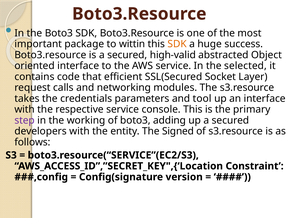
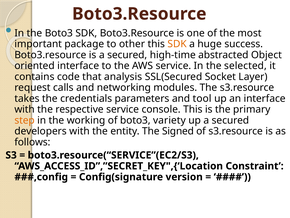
wittin: wittin -> other (132, 44)
high-valid: high-valid -> high-time (173, 55)
efficient: efficient -> analysis (123, 77)
step colour: purple -> orange (25, 120)
adding: adding -> variety (169, 120)
